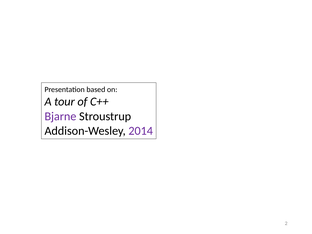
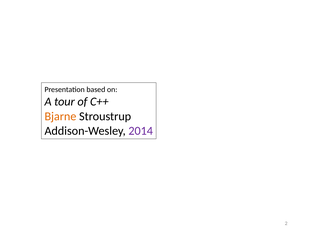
Bjarne colour: purple -> orange (60, 116)
